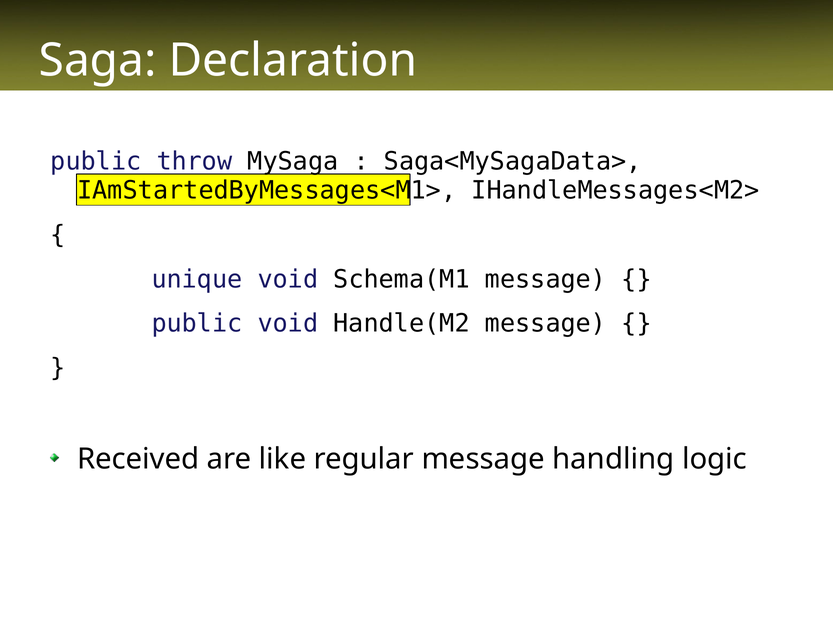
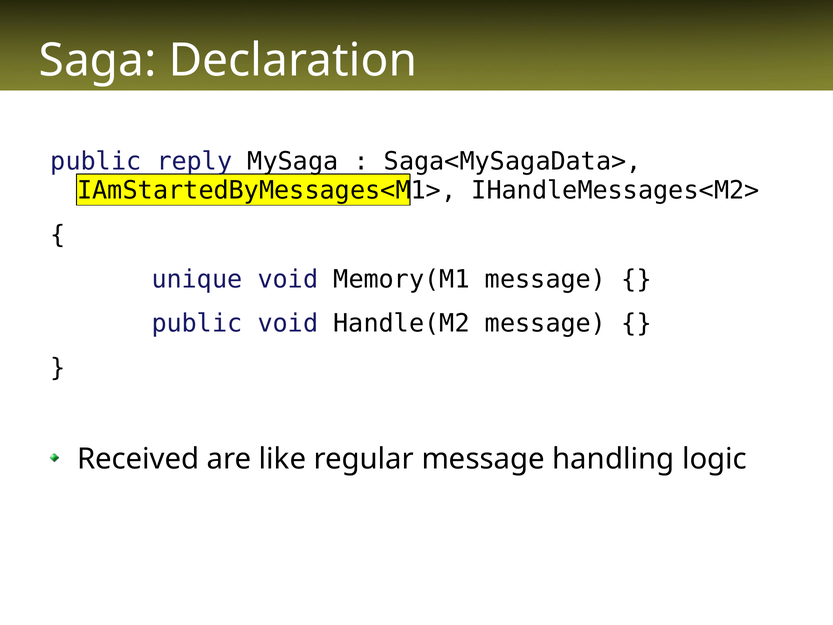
throw: throw -> reply (194, 161)
Schema(M1: Schema(M1 -> Memory(M1 (402, 279)
